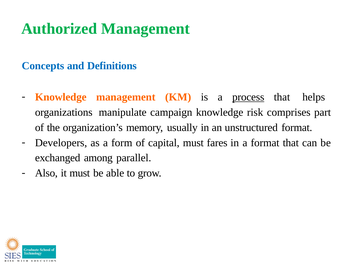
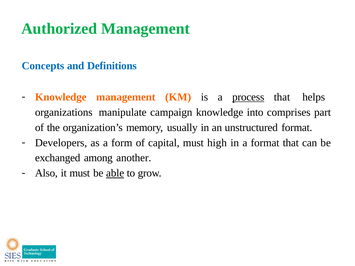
risk: risk -> into (255, 112)
fares: fares -> high (217, 143)
parallel: parallel -> another (134, 158)
able underline: none -> present (115, 173)
